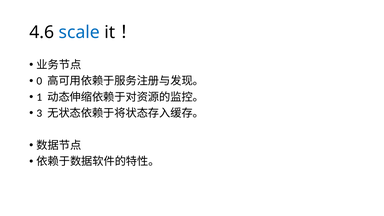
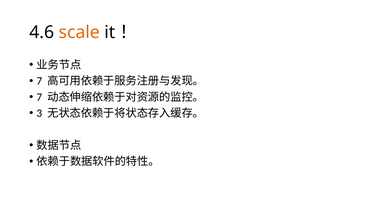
scale colour: blue -> orange (79, 32)
0: 0 -> 7 (39, 81)
1: 1 -> 7 (39, 97)
